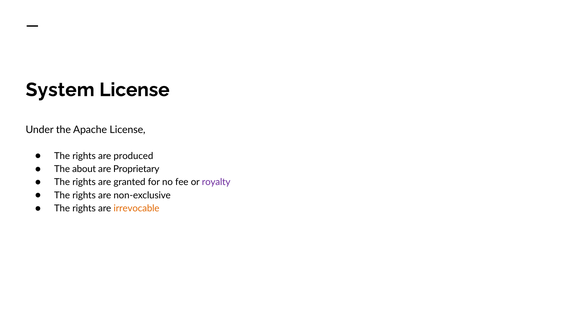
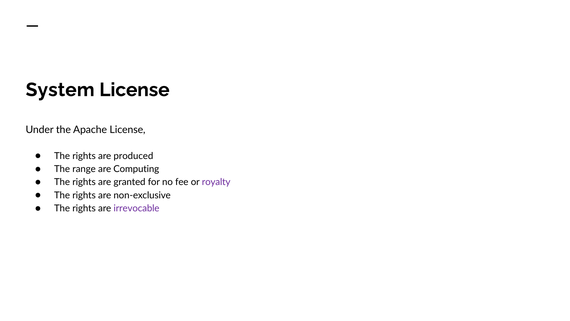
about: about -> range (84, 169)
Proprietary: Proprietary -> Computing (136, 169)
irrevocable colour: orange -> purple (136, 208)
